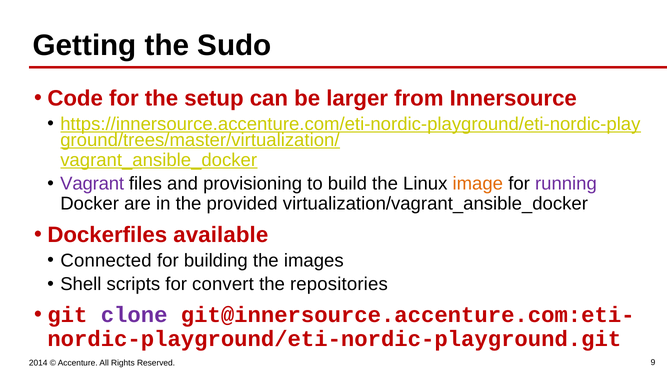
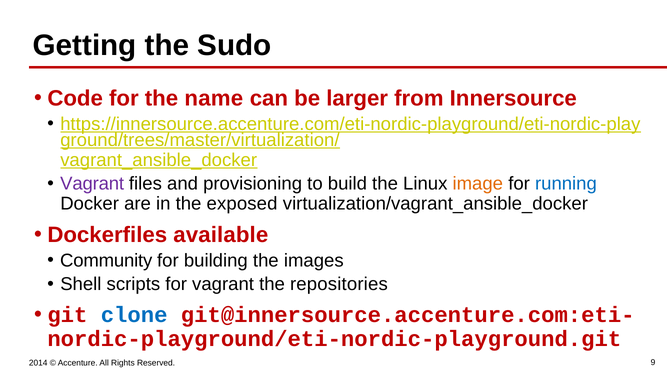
setup: setup -> name (214, 98)
running colour: purple -> blue (566, 184)
provided: provided -> exposed (242, 204)
Connected: Connected -> Community (106, 261)
for convert: convert -> vagrant (223, 284)
clone colour: purple -> blue (134, 315)
